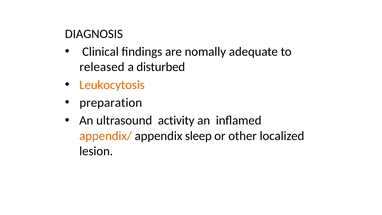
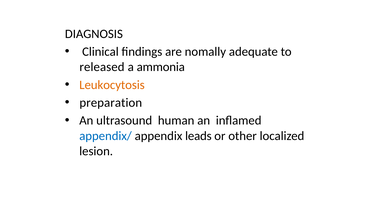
disturbed: disturbed -> ammonia (161, 67)
activity: activity -> human (176, 120)
appendix/ colour: orange -> blue (106, 136)
sleep: sleep -> leads (198, 136)
